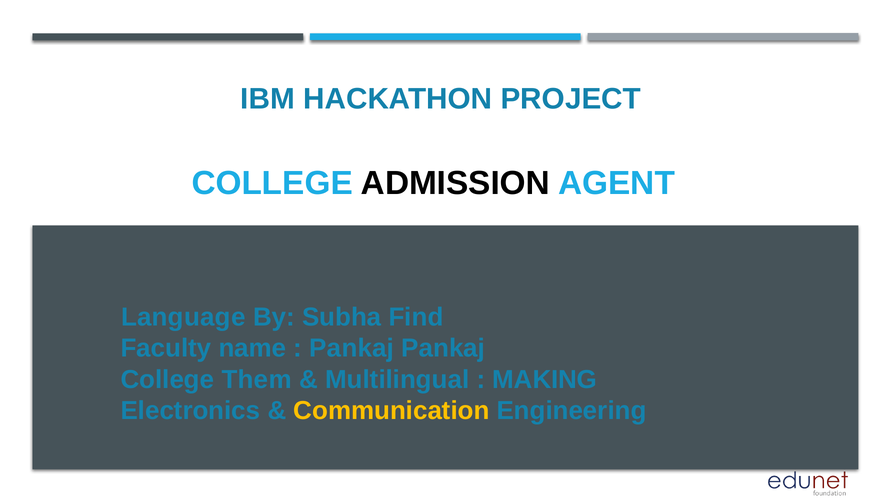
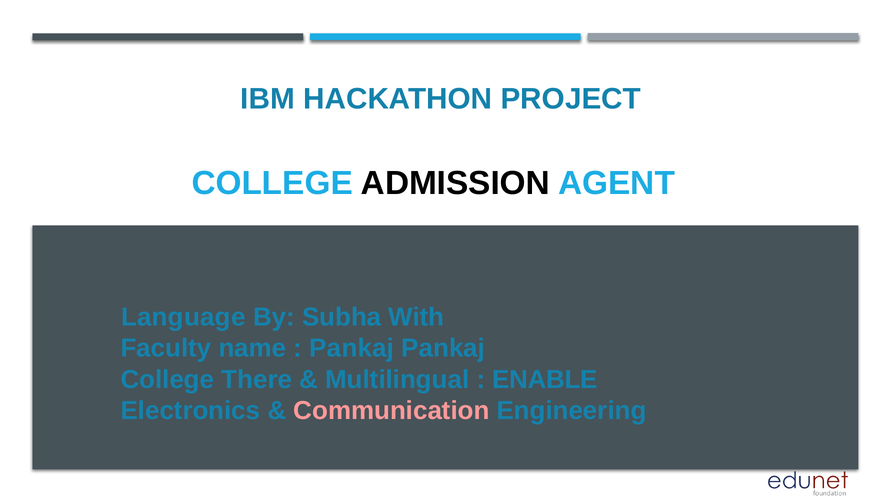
Find: Find -> With (416, 317)
Them: Them -> There (257, 380)
MAKING: MAKING -> ENABLE (545, 380)
Communication colour: yellow -> pink (391, 411)
